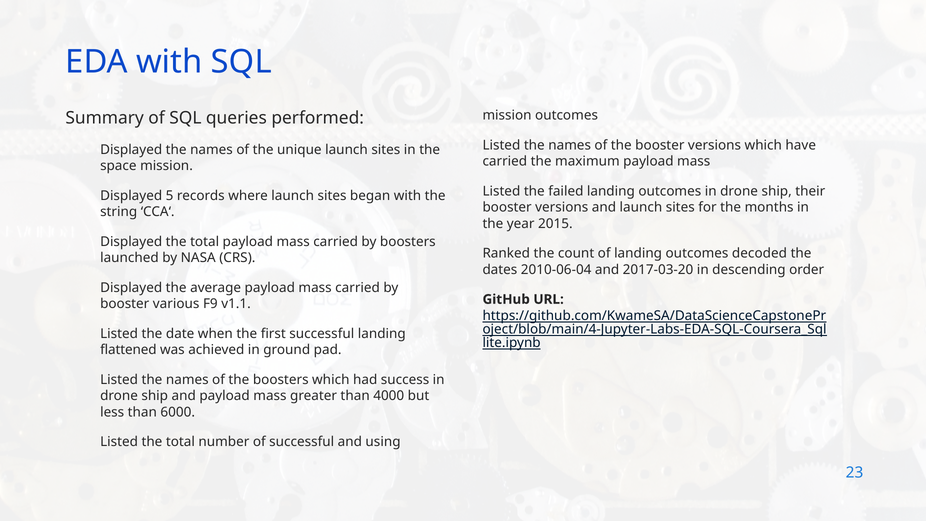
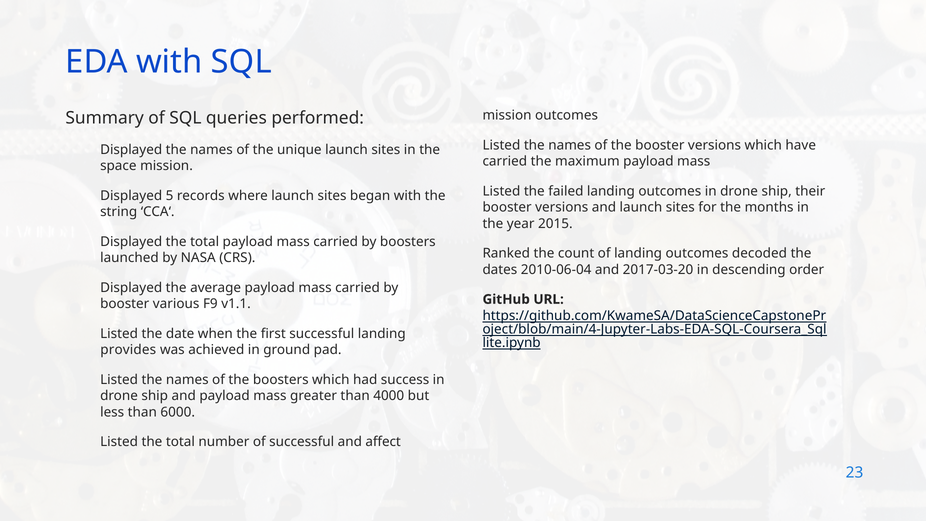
flattened: flattened -> provides (128, 350)
using: using -> affect (383, 442)
